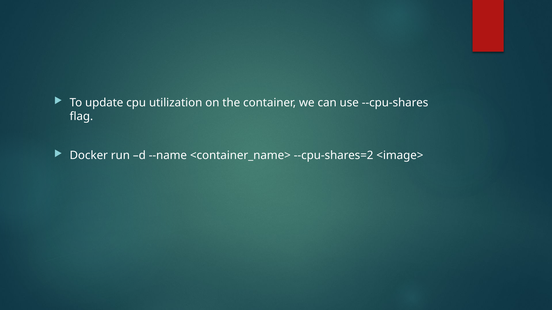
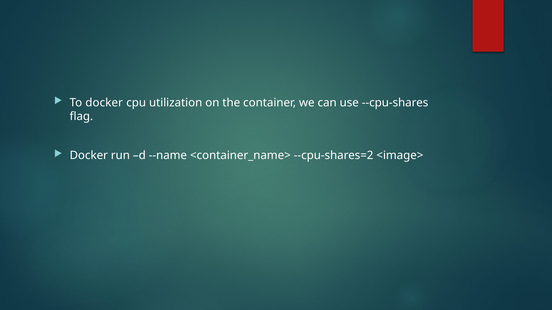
To update: update -> docker (104, 103)
